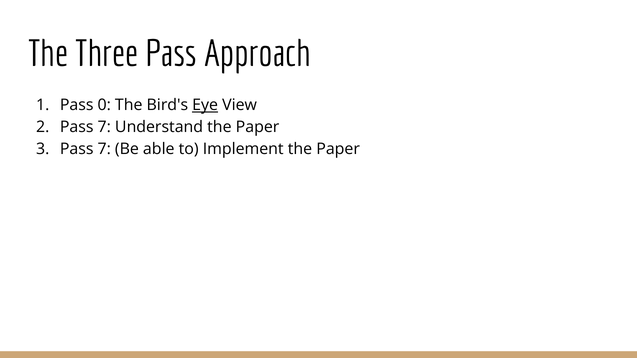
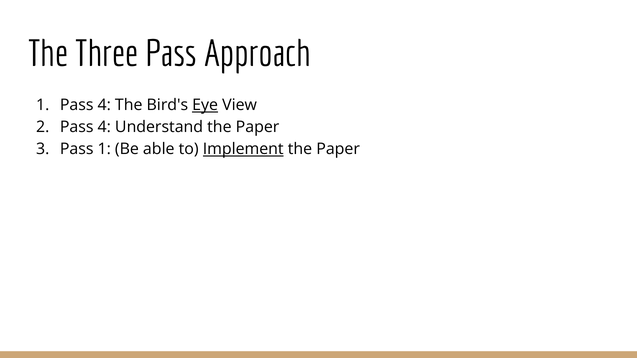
1 Pass 0: 0 -> 4 (104, 105)
2 Pass 7: 7 -> 4 (104, 127)
3 Pass 7: 7 -> 1 (104, 149)
Implement underline: none -> present (243, 149)
